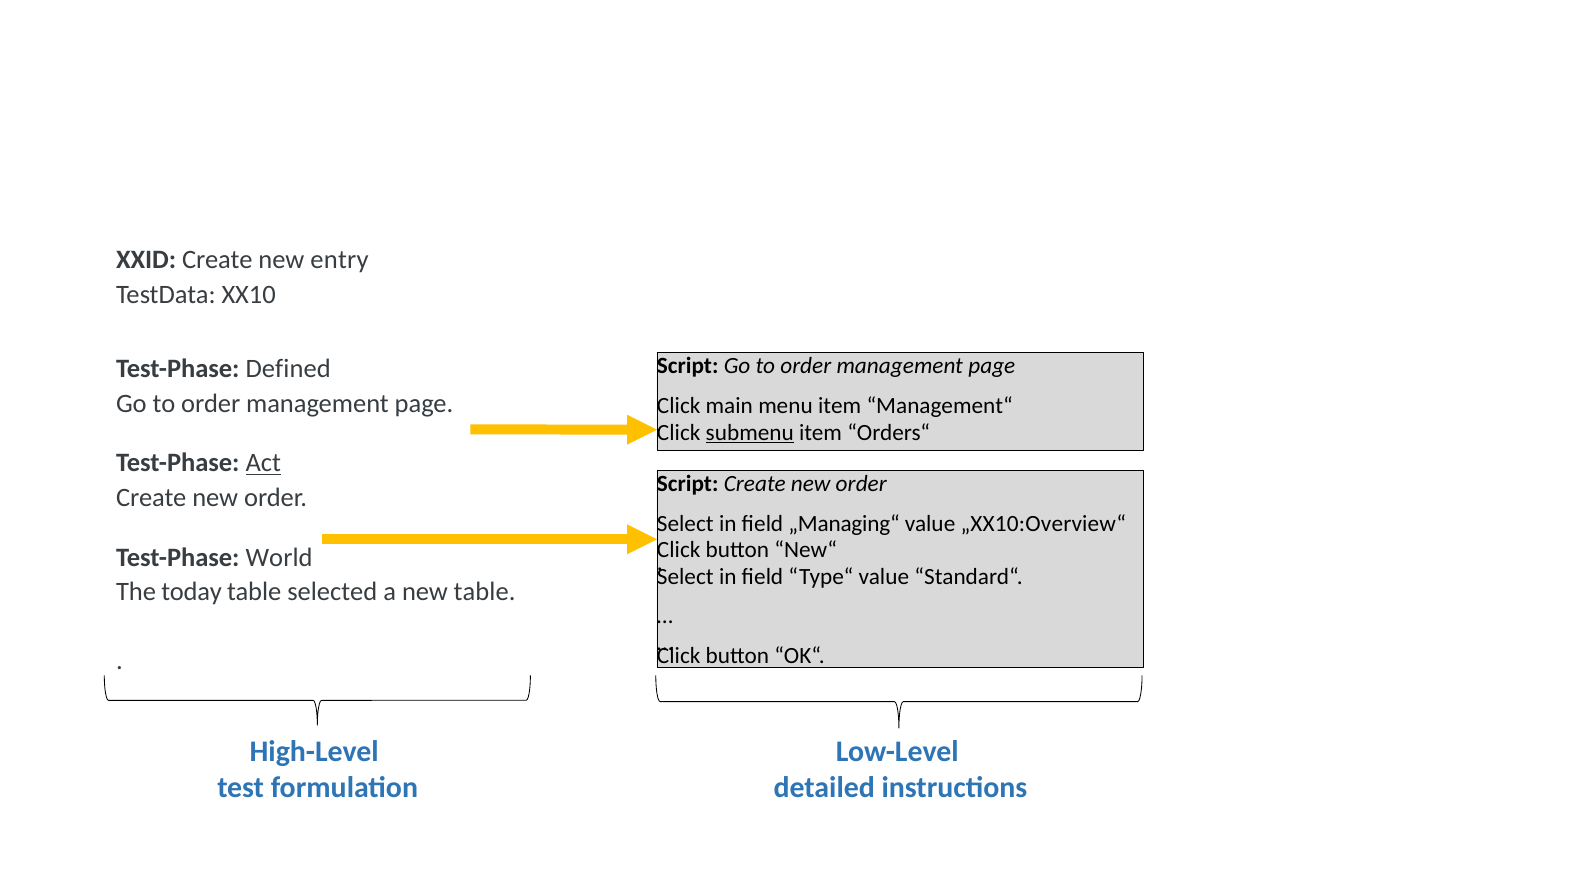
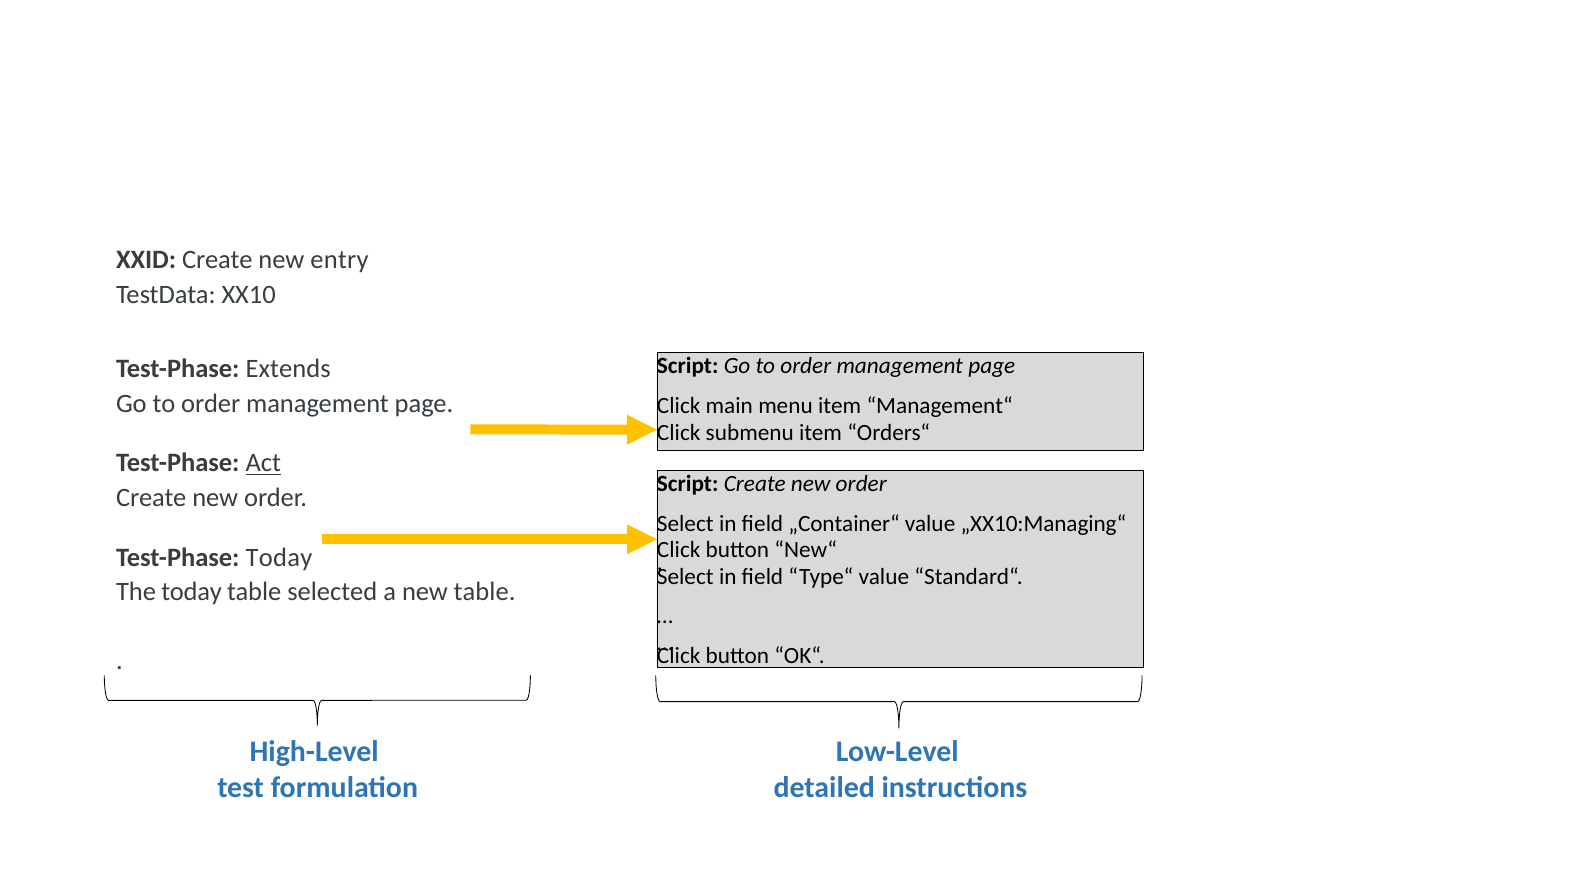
Defined: Defined -> Extends (288, 369)
submenu underline: present -> none (750, 433)
„Managing“: „Managing“ -> „Container“ (844, 523)
„XX10:Overview“: „XX10:Overview“ -> „XX10:Managing“ (1043, 523)
Test-Phase World: World -> Today (279, 557)
